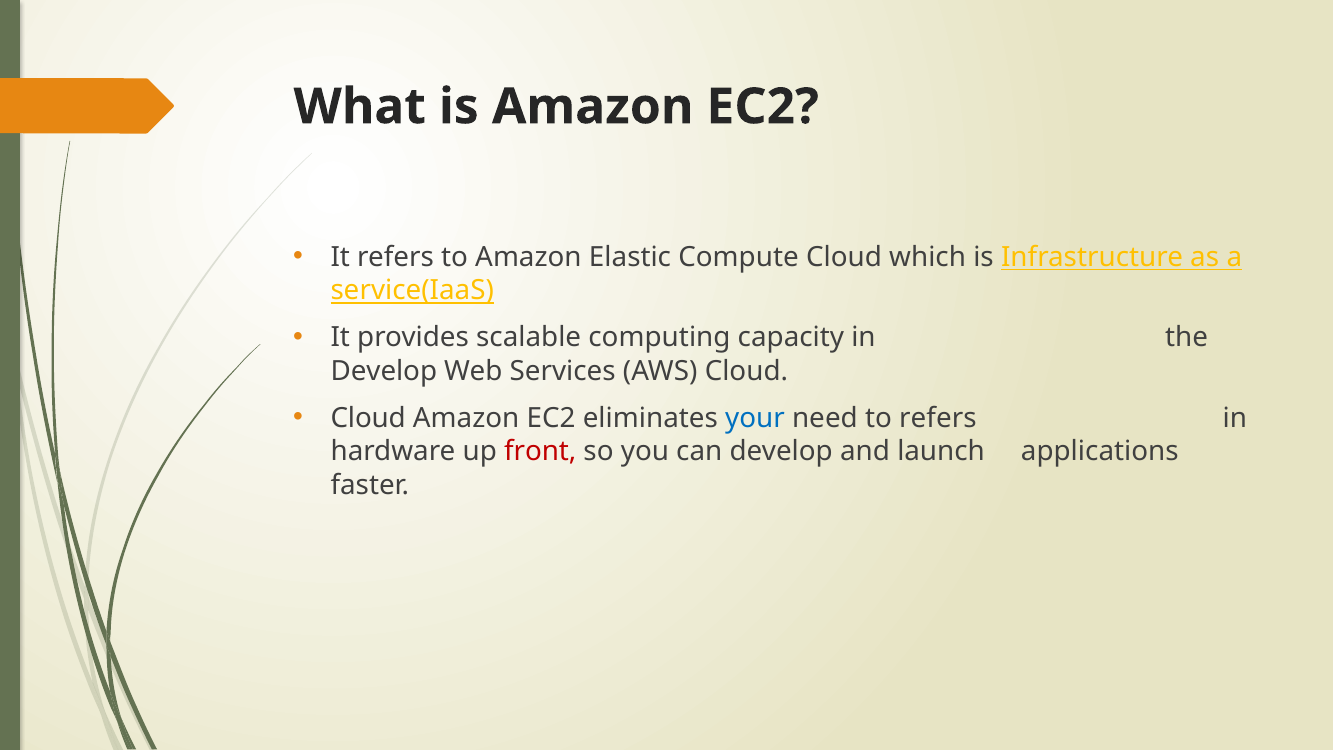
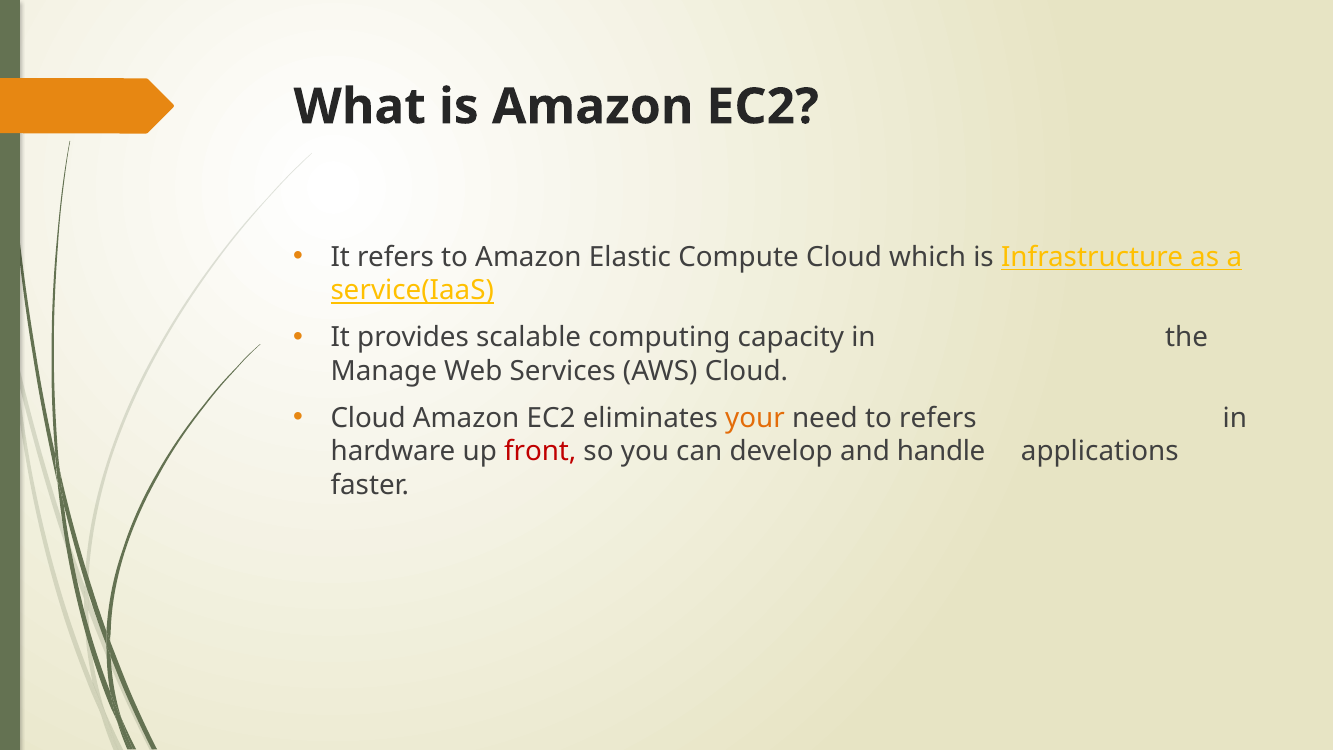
Develop: Develop -> Manage (384, 371)
your colour: blue -> orange (755, 418)
launch: launch -> handle (941, 452)
